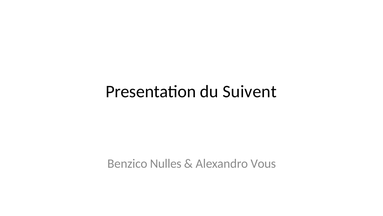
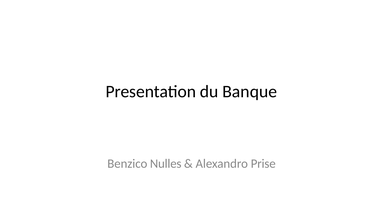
Suivent: Suivent -> Banque (250, 91)
Vous: Vous -> Prise (263, 163)
